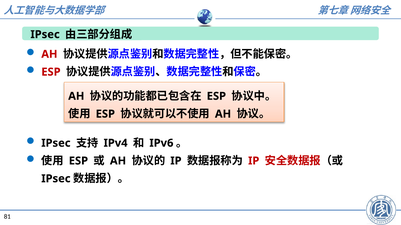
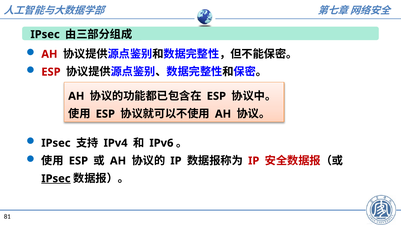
IPsec underline: none -> present (56, 179)
